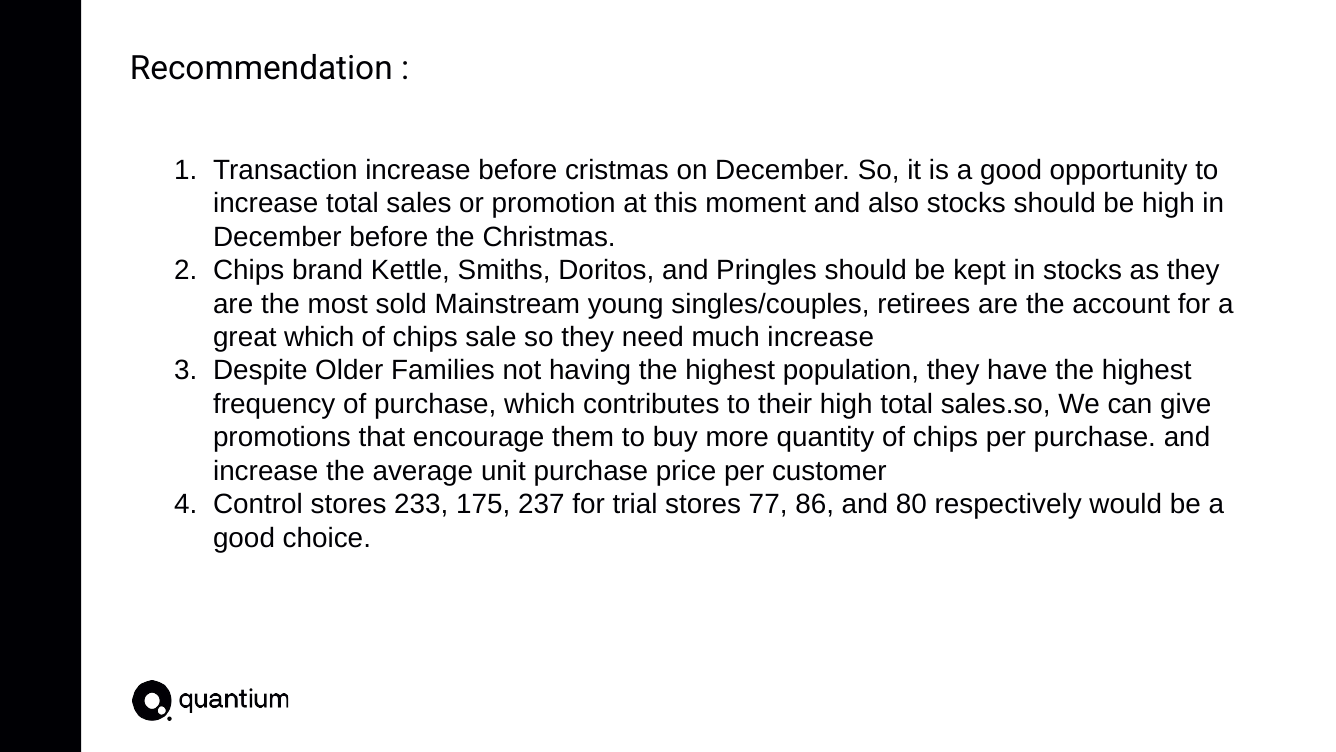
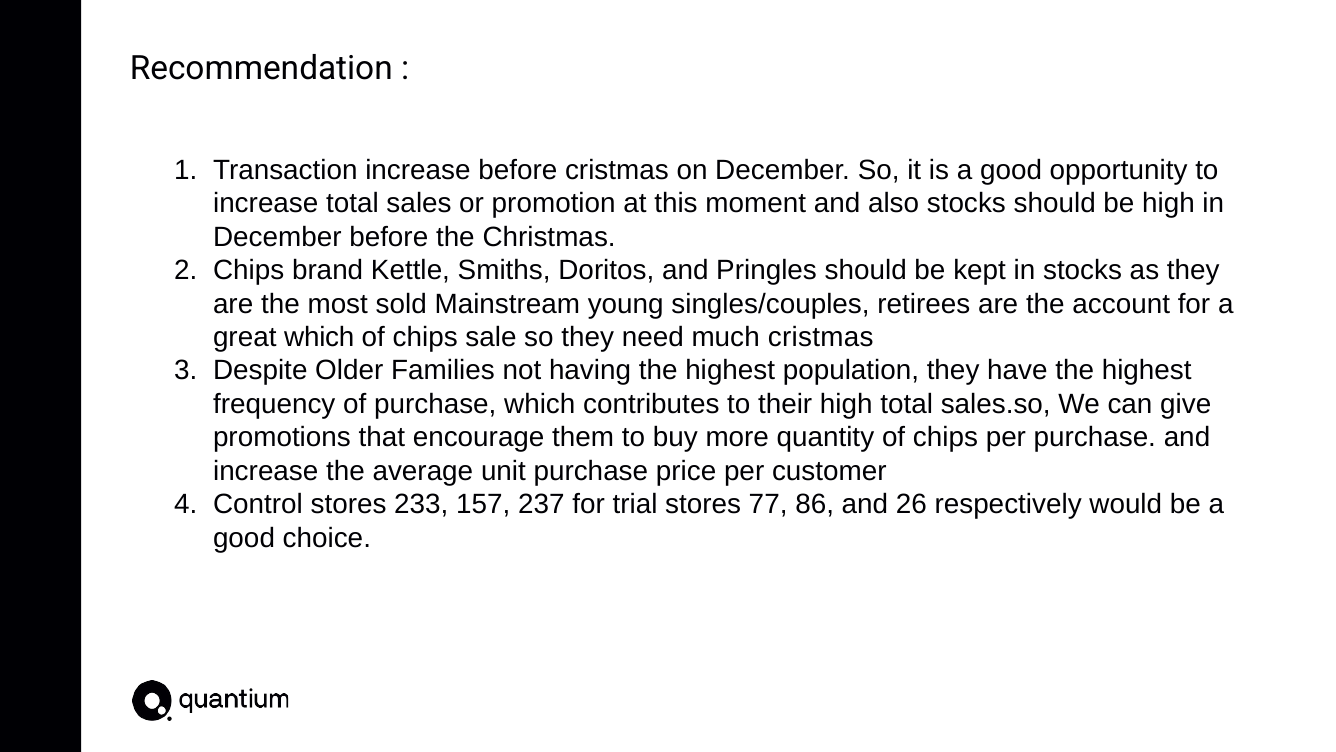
much increase: increase -> cristmas (821, 337)
175: 175 -> 157 (483, 504)
80: 80 -> 26 (911, 504)
